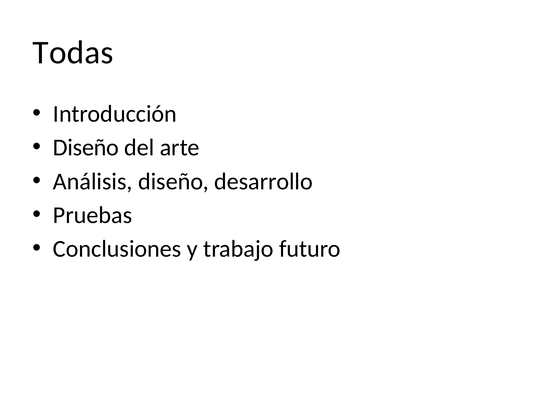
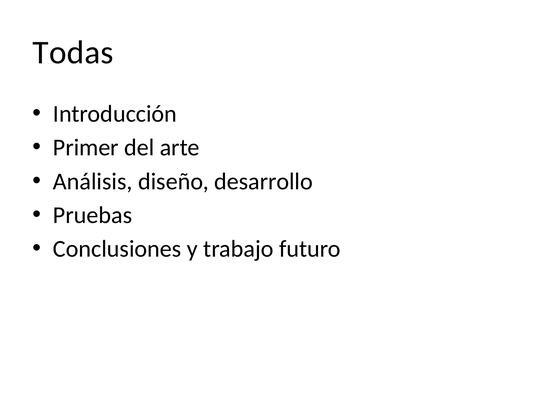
Diseño: Diseño -> Primer (86, 148)
